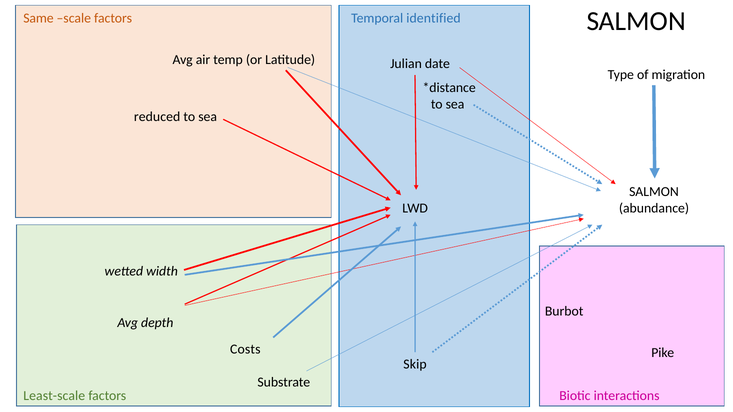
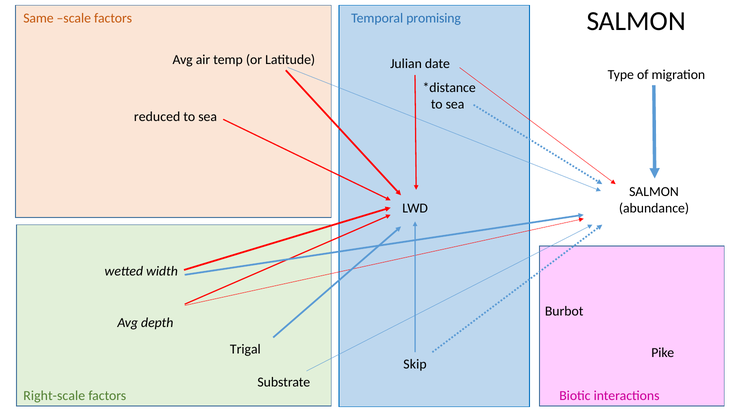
identified: identified -> promising (434, 18)
Costs: Costs -> Trigal (245, 350)
Least-scale: Least-scale -> Right-scale (54, 396)
